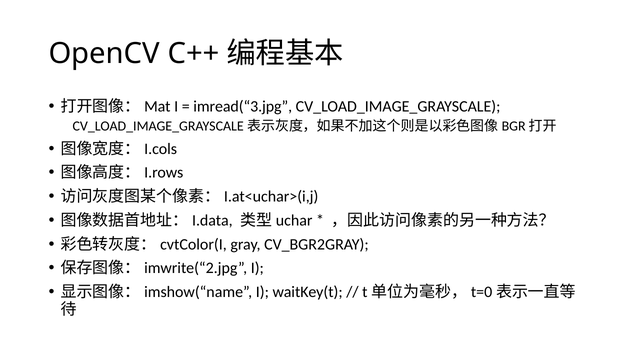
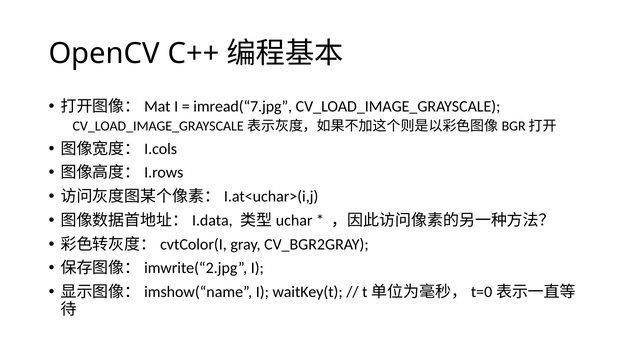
imread(“3.jpg: imread(“3.jpg -> imread(“7.jpg (243, 106)
